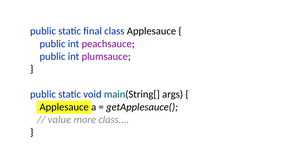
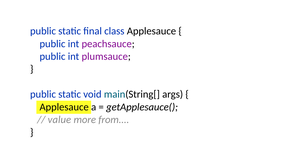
more class: class -> from (114, 120)
